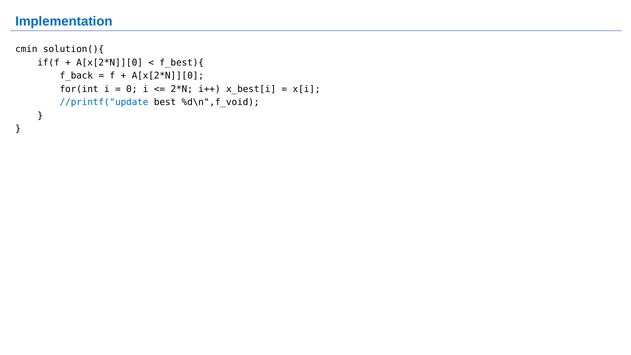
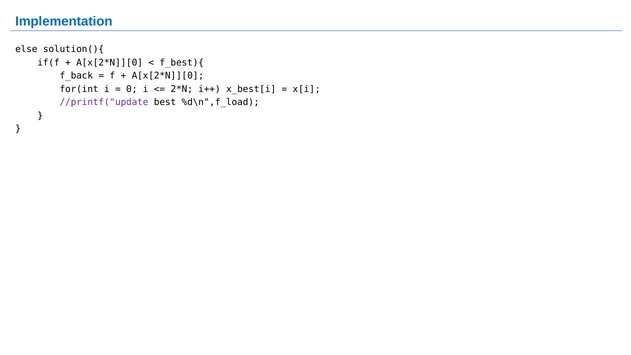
cmin: cmin -> else (26, 49)
//printf("update colour: blue -> purple (104, 102)
%d\n",f_void: %d\n",f_void -> %d\n",f_load (221, 102)
